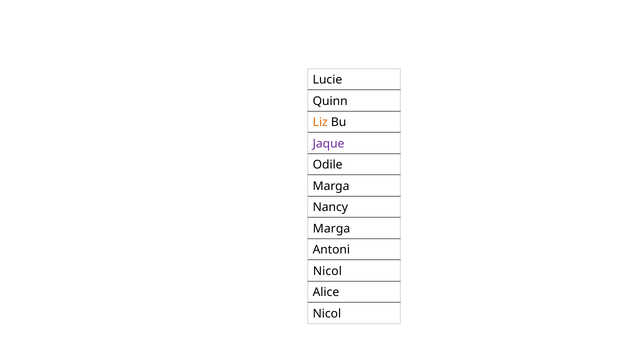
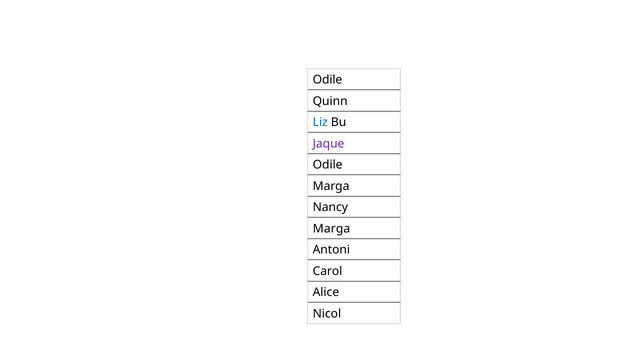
Lucie: Lucie -> Odile (327, 80)
Liz colour: orange -> blue (320, 122)
Nicol: Nicol -> Carol (327, 271)
